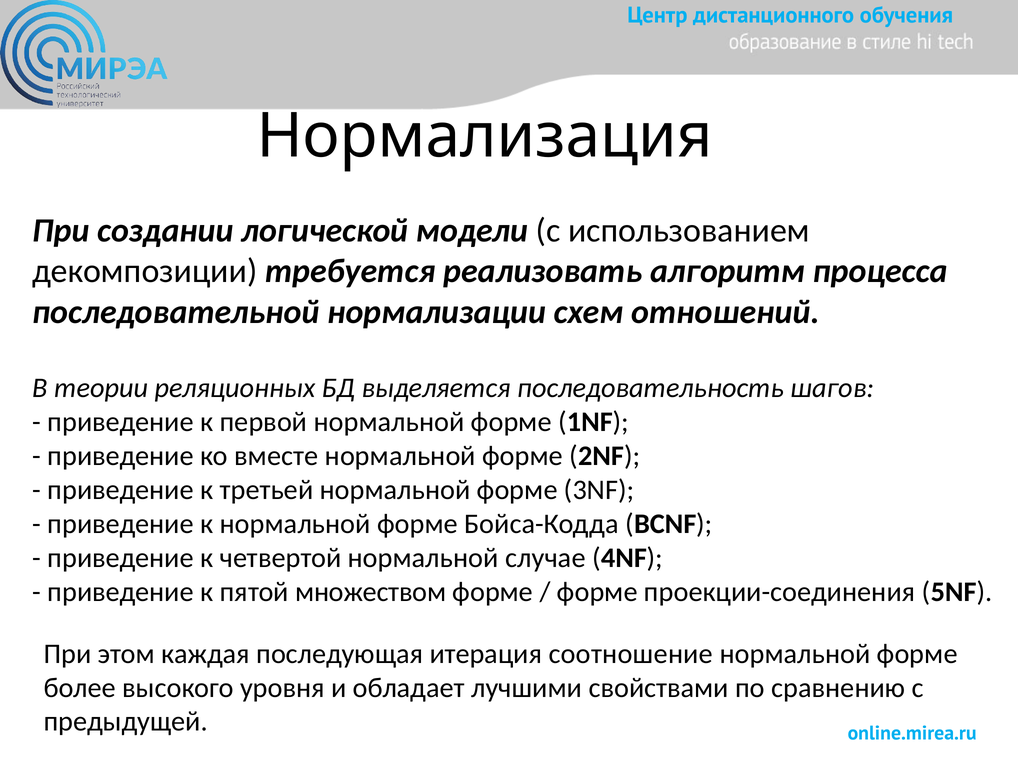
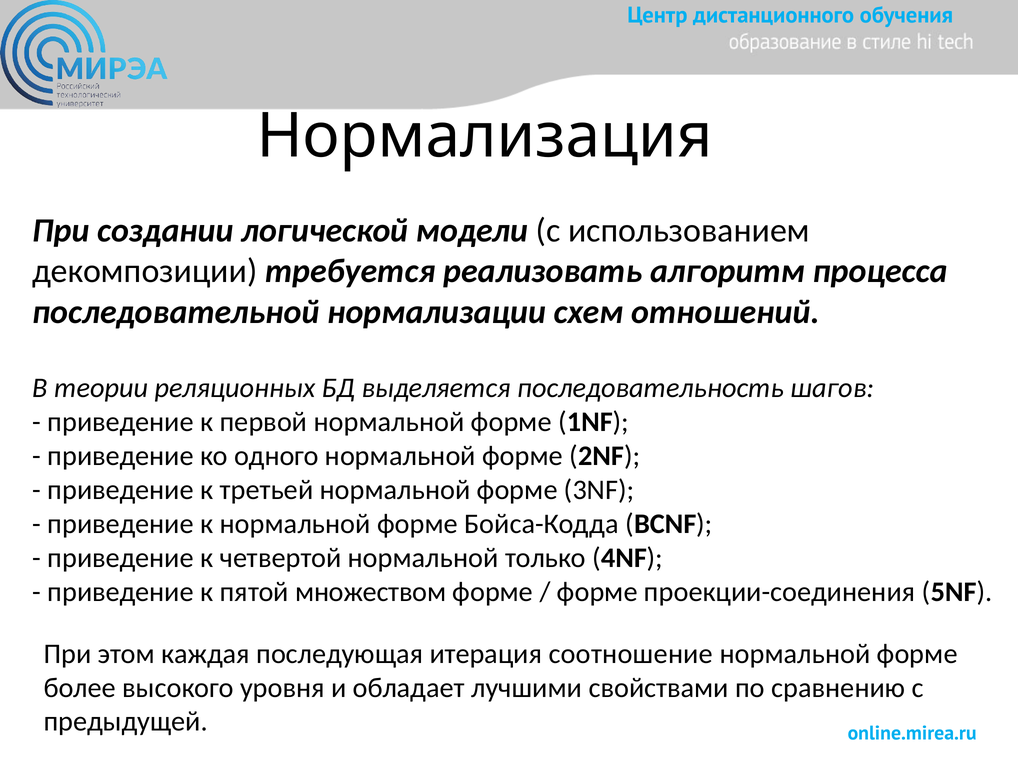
вместе: вместе -> одного (276, 456)
случае: случае -> только (545, 558)
